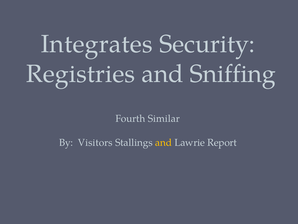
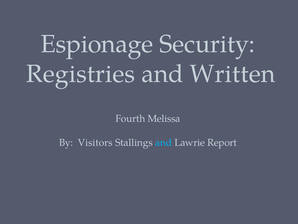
Integrates: Integrates -> Espionage (97, 44)
Sniffing: Sniffing -> Written (233, 74)
Similar: Similar -> Melissa (164, 118)
and colour: yellow -> light blue (164, 142)
